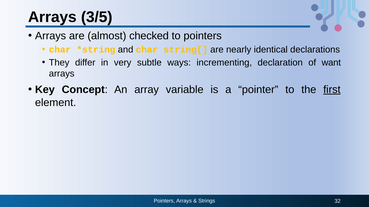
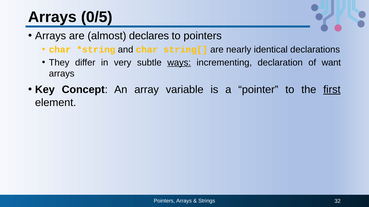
3/5: 3/5 -> 0/5 (97, 17)
checked: checked -> declares (149, 36)
ways underline: none -> present (179, 63)
